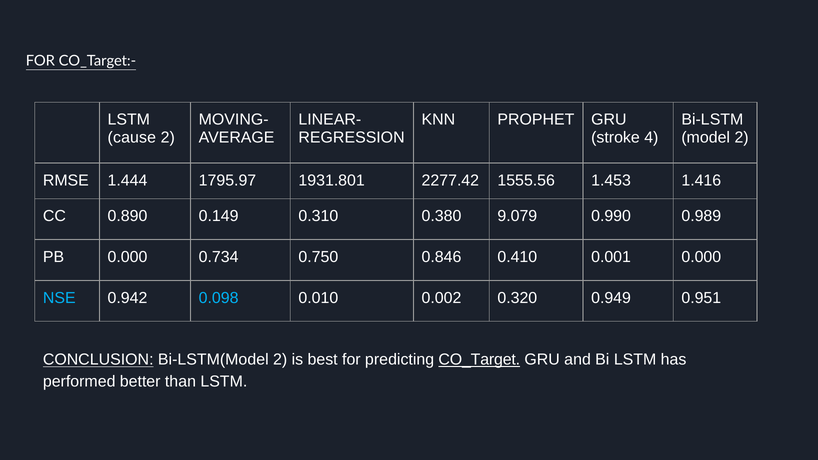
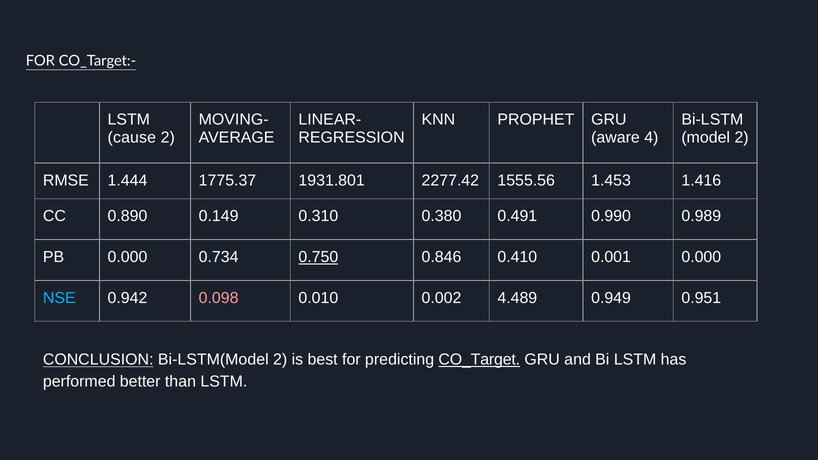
stroke: stroke -> aware (615, 138)
1795.97: 1795.97 -> 1775.37 (227, 180)
9.079: 9.079 -> 0.491 (517, 216)
0.750 underline: none -> present (318, 257)
0.098 colour: light blue -> pink (219, 298)
0.320: 0.320 -> 4.489 (517, 298)
